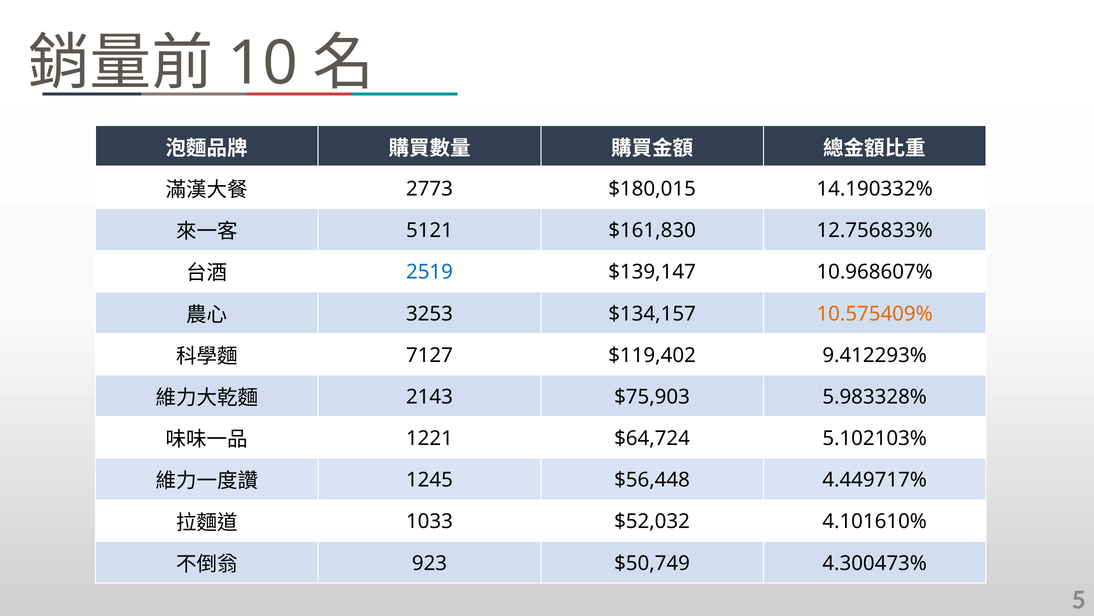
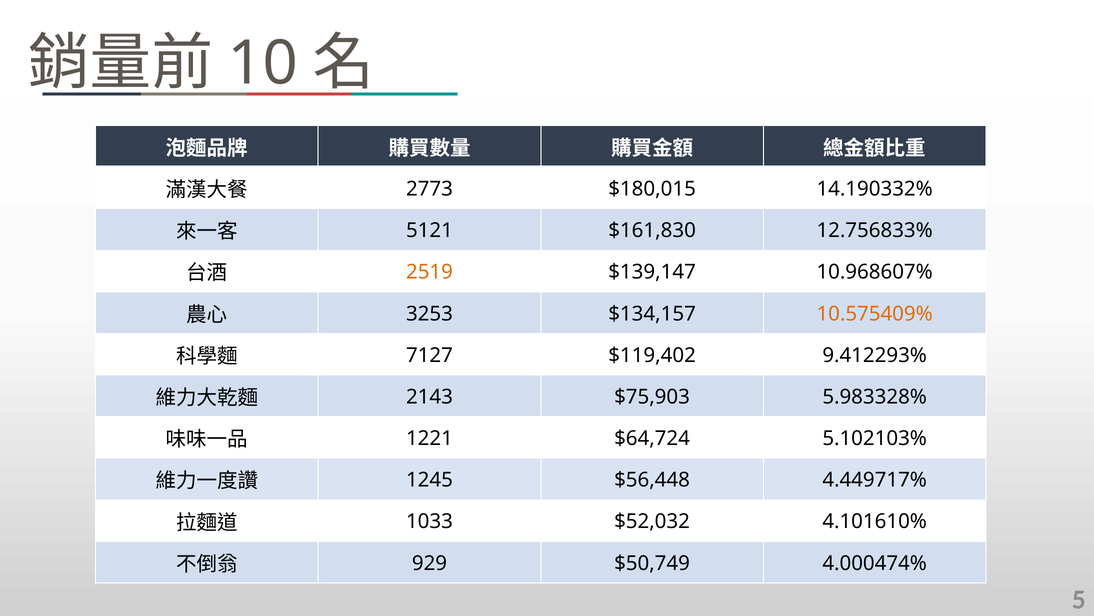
2519 colour: blue -> orange (430, 272)
923: 923 -> 929 (430, 563)
4.300473%: 4.300473% -> 4.000474% (875, 563)
